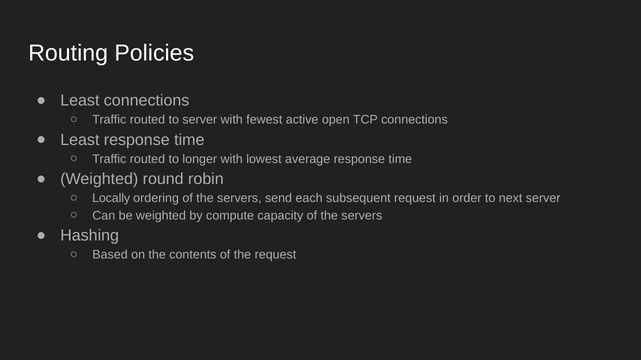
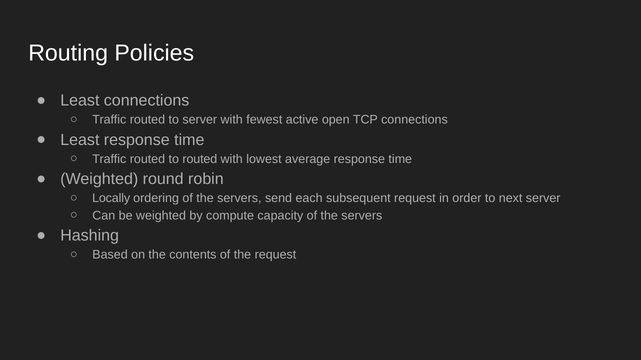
to longer: longer -> routed (200, 159)
